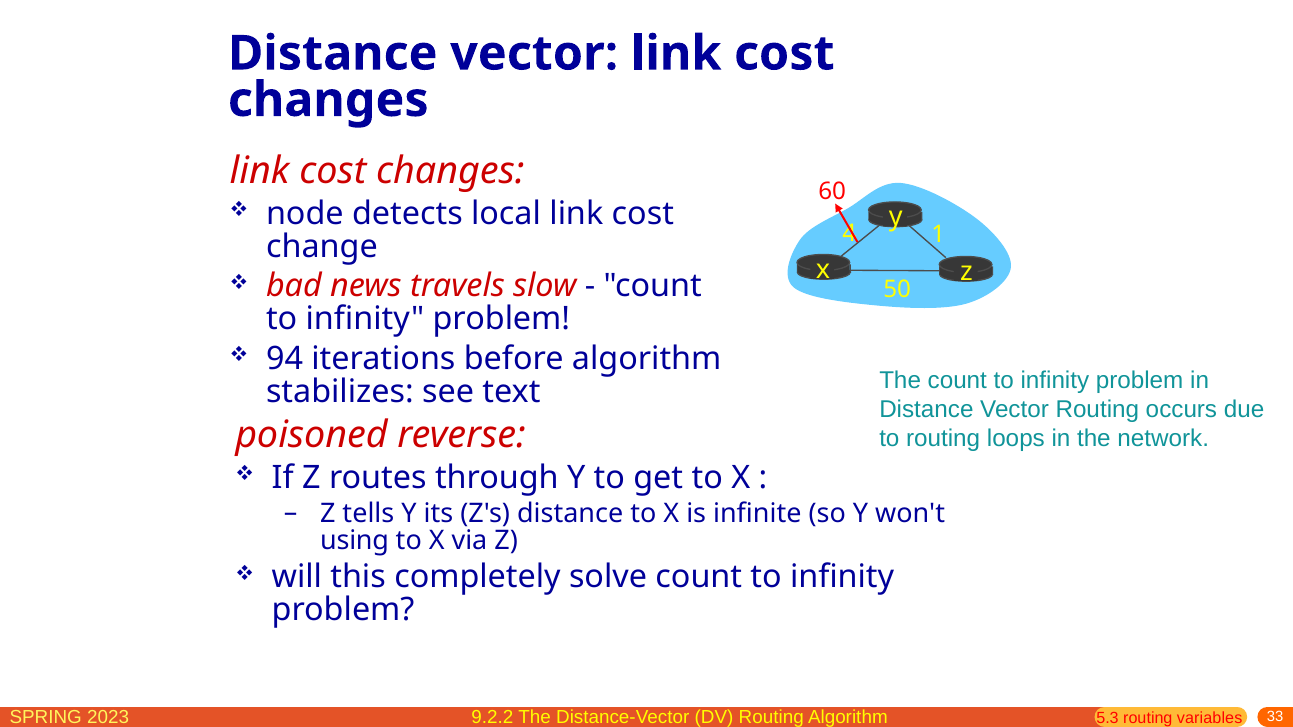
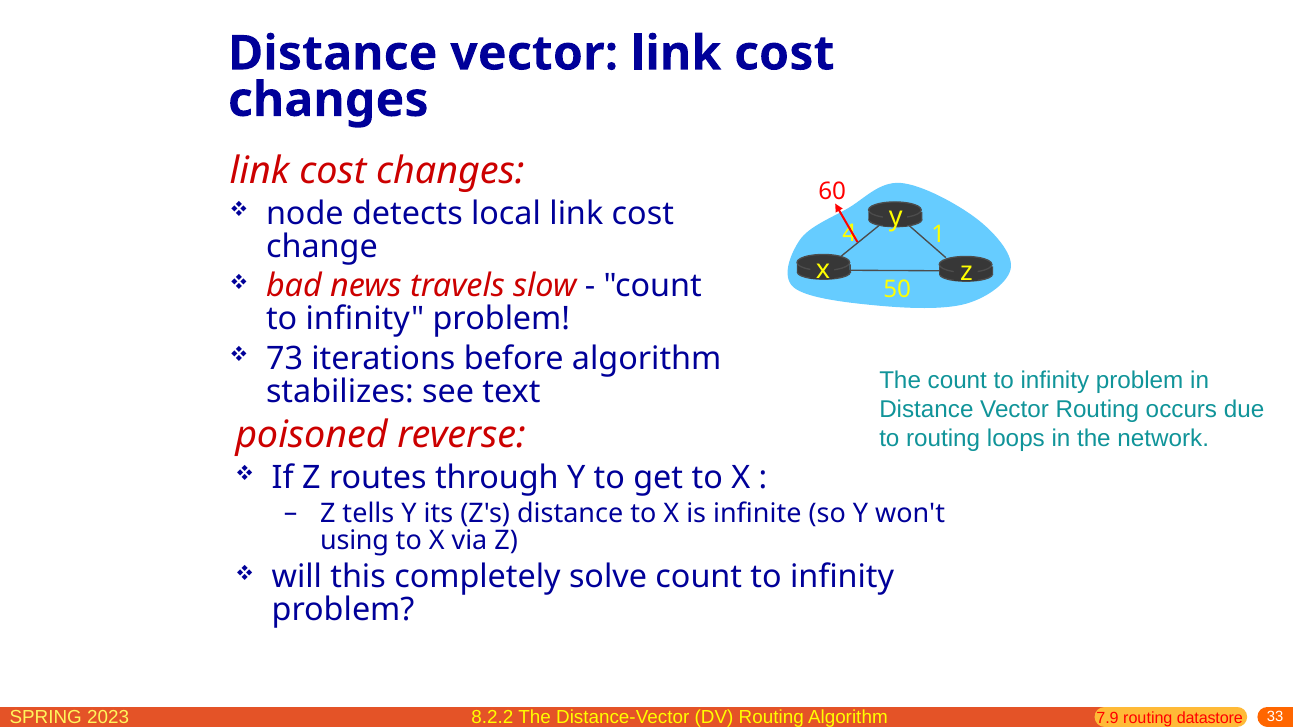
94: 94 -> 73 (285, 359)
9.2.2: 9.2.2 -> 8.2.2 (492, 718)
5.3: 5.3 -> 7.9 (1108, 718)
variables: variables -> datastore (1210, 718)
